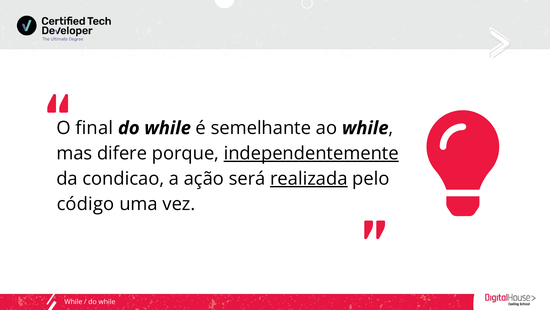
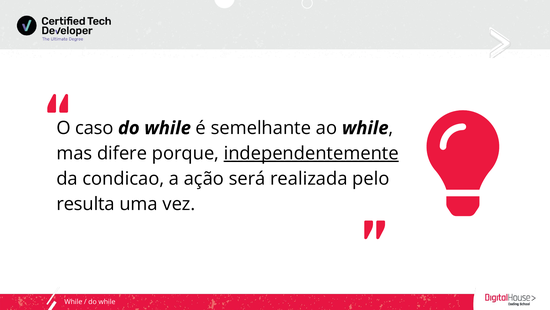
final: final -> caso (94, 128)
realizada underline: present -> none (309, 178)
código: código -> resulta (86, 204)
